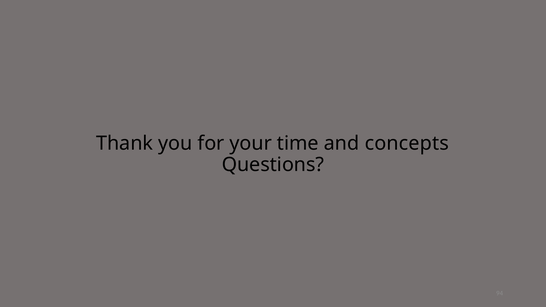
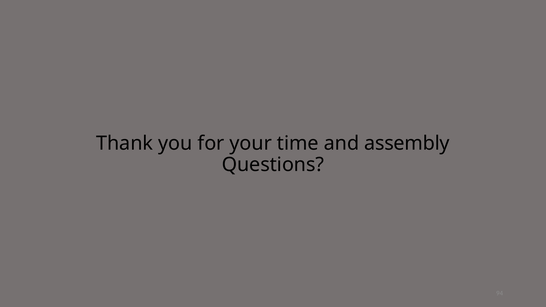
concepts: concepts -> assembly (407, 143)
